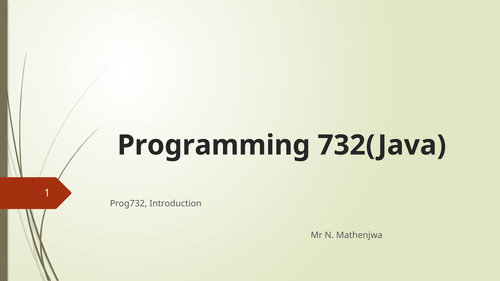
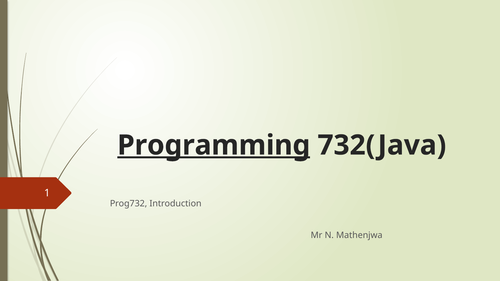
Programming underline: none -> present (214, 145)
